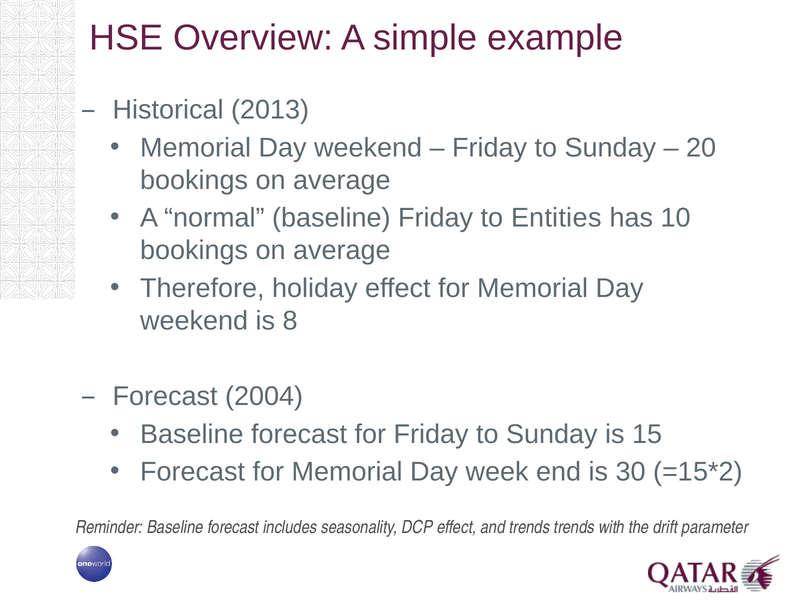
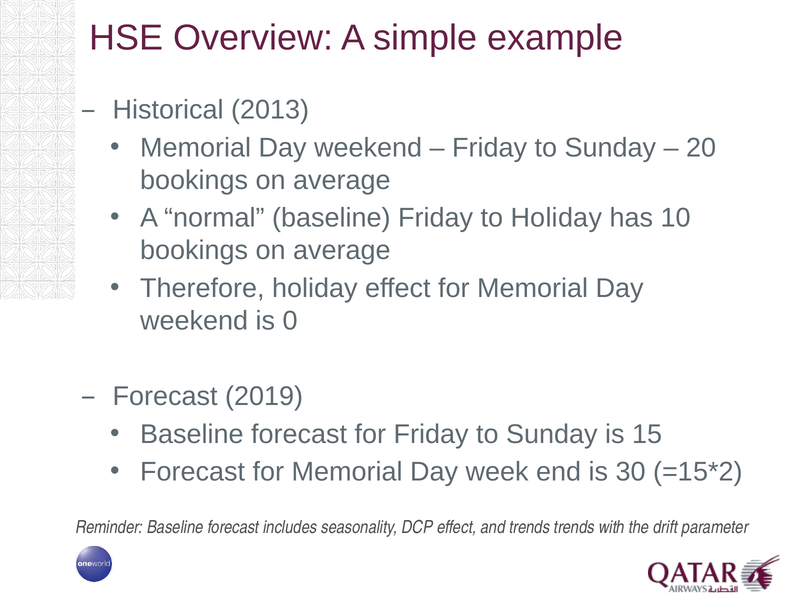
to Entities: Entities -> Holiday (556, 218)
8: 8 -> 0 (290, 320)
2004: 2004 -> 2019 (264, 396)
